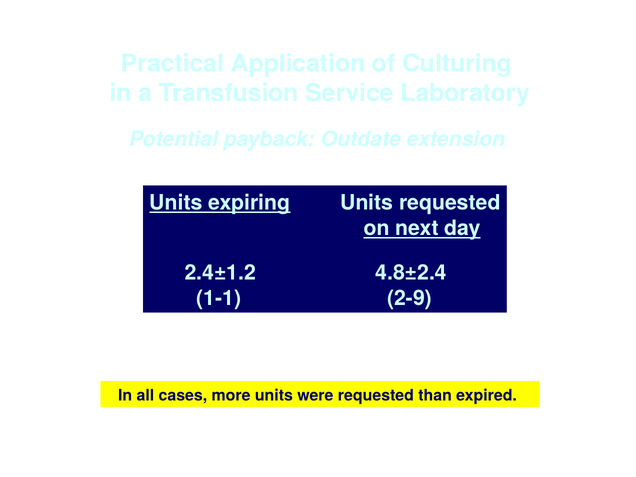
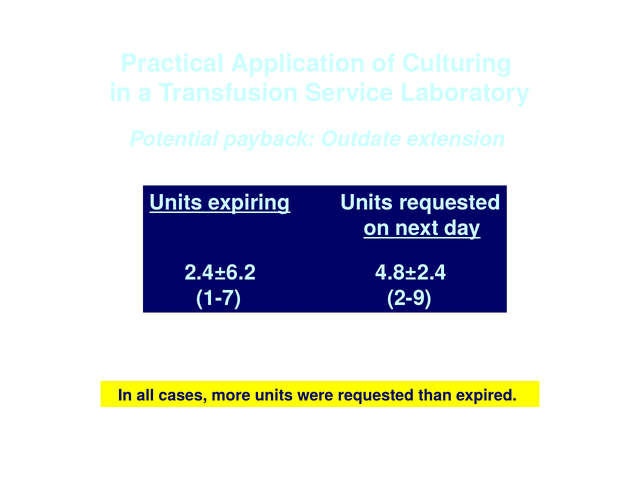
2.4±1.2: 2.4±1.2 -> 2.4±6.2 (220, 273)
1-1: 1-1 -> 1-7 (219, 298)
